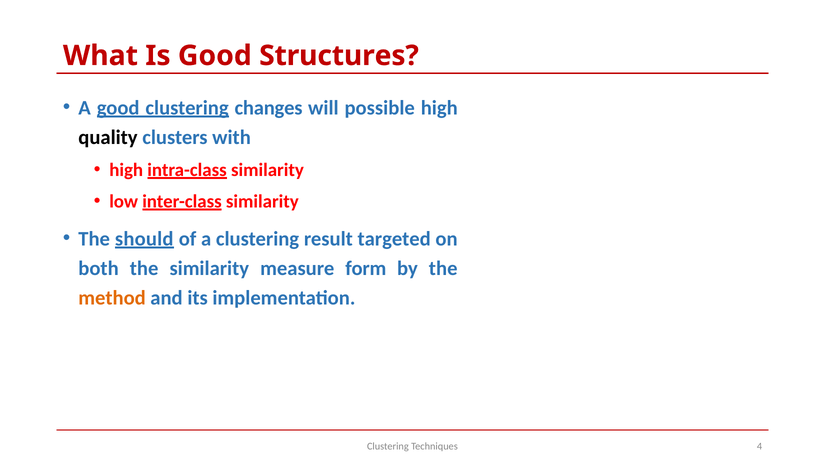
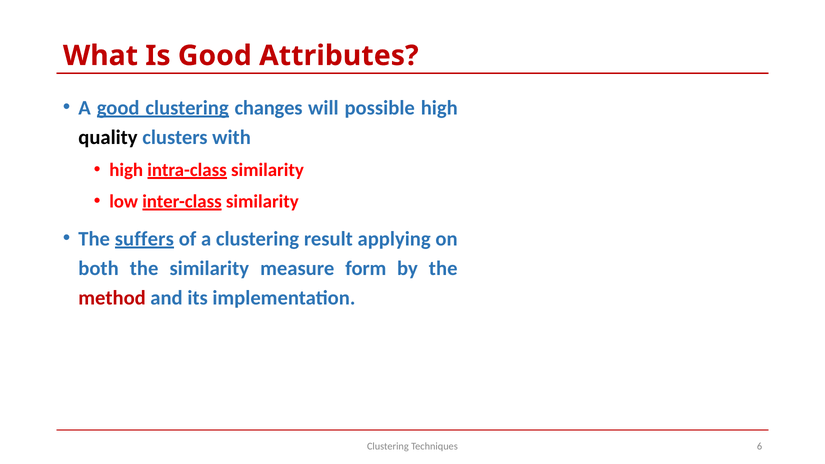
Structures: Structures -> Attributes (339, 56)
should: should -> suffers (144, 239)
targeted: targeted -> applying (394, 239)
method colour: orange -> red (112, 298)
4: 4 -> 6 (760, 447)
